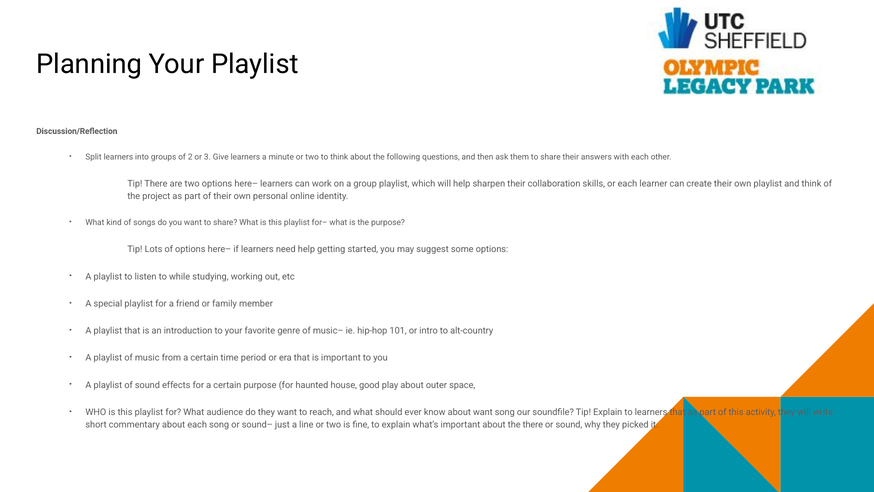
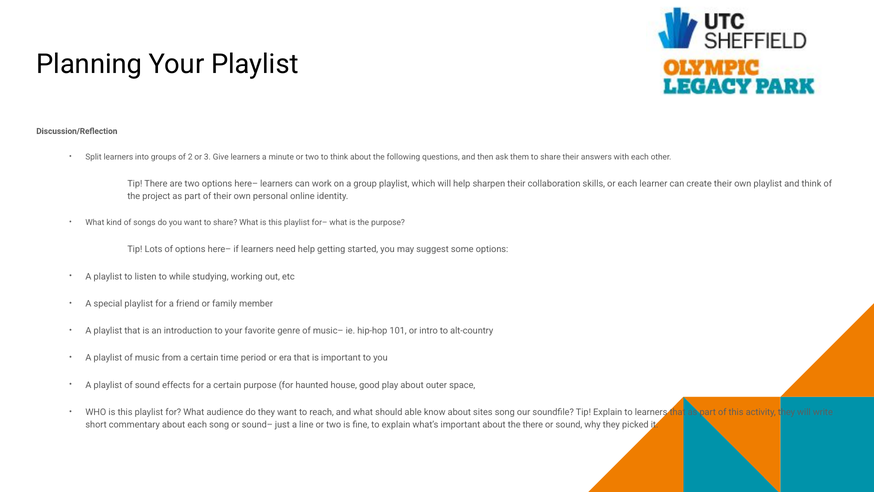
ever: ever -> able (413, 412)
about want: want -> sites (483, 412)
